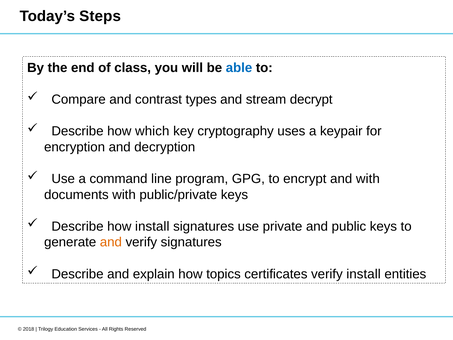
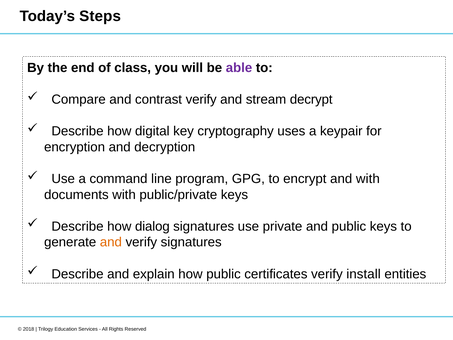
able colour: blue -> purple (239, 68)
contrast types: types -> verify (201, 99)
which: which -> digital (152, 131)
how install: install -> dialog (152, 226)
how topics: topics -> public (223, 274)
